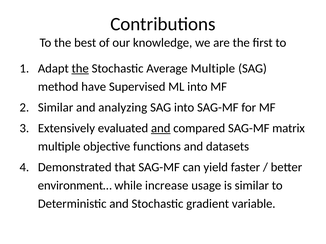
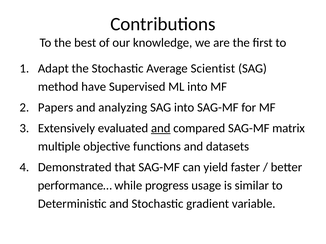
the underline: present -> none (80, 69)
Average Multiple: Multiple -> Scientist (213, 69)
Similar: Similar -> Papers (56, 108)
environment…: environment… -> performance… (75, 186)
increase: increase -> progress (167, 186)
